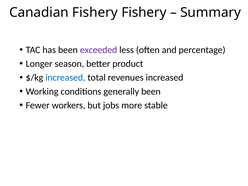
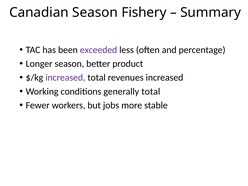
Canadian Fishery: Fishery -> Season (95, 12)
increased colour: blue -> purple (65, 78)
generally been: been -> total (151, 91)
